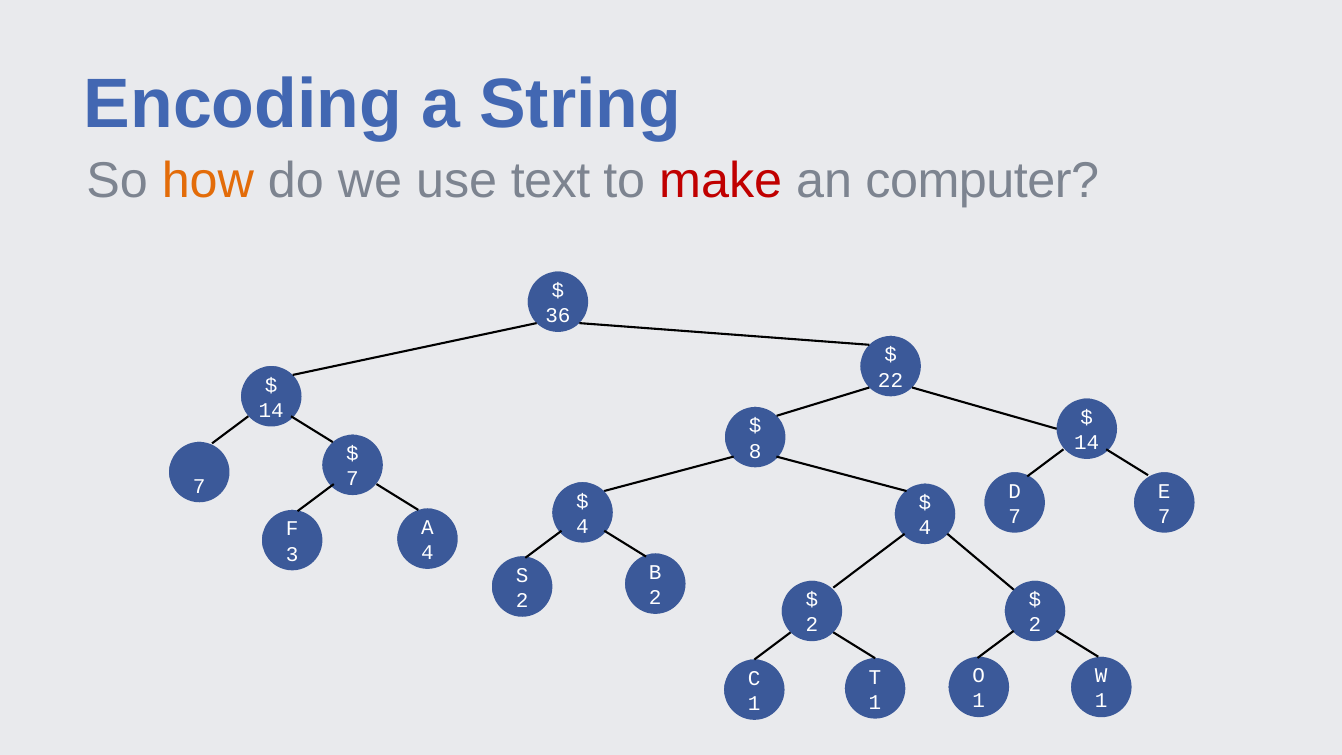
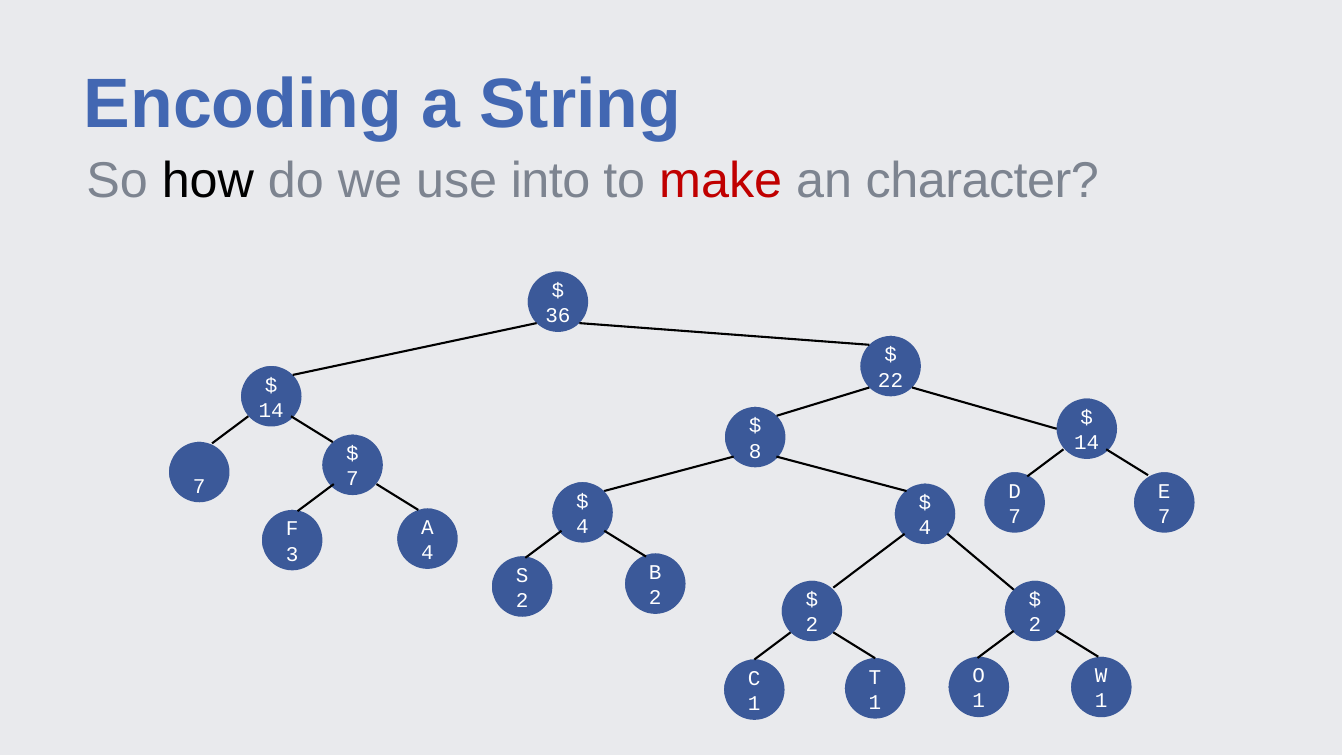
how colour: orange -> black (208, 180)
text: text -> into (551, 180)
computer: computer -> character (982, 180)
